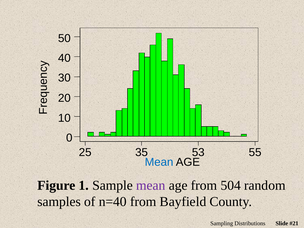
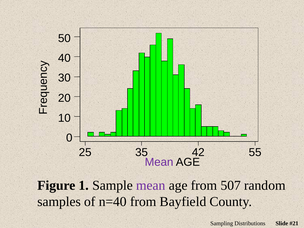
53: 53 -> 42 (198, 152)
Mean colour: blue -> purple (159, 162)
504: 504 -> 507 (231, 185)
